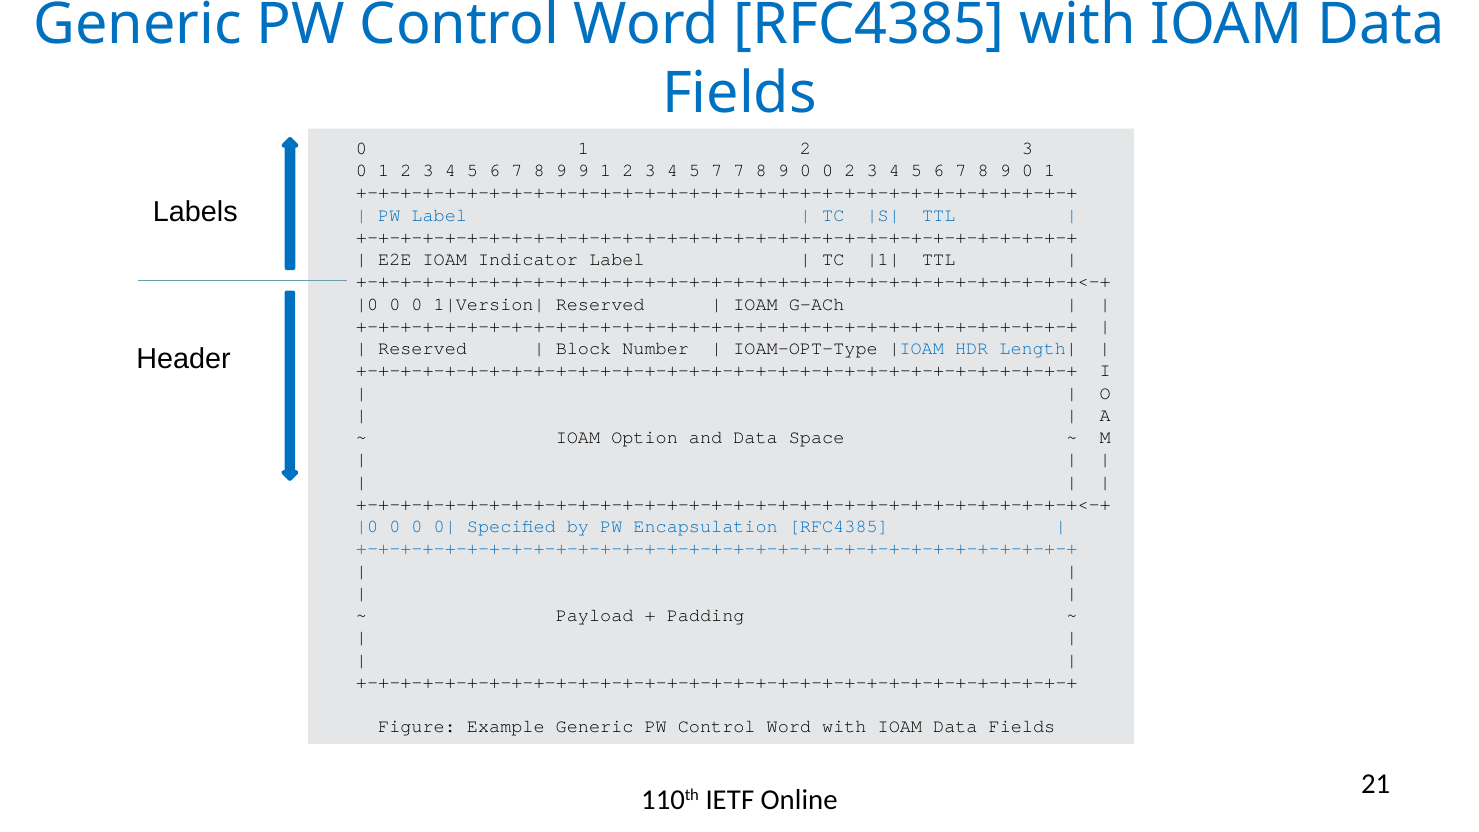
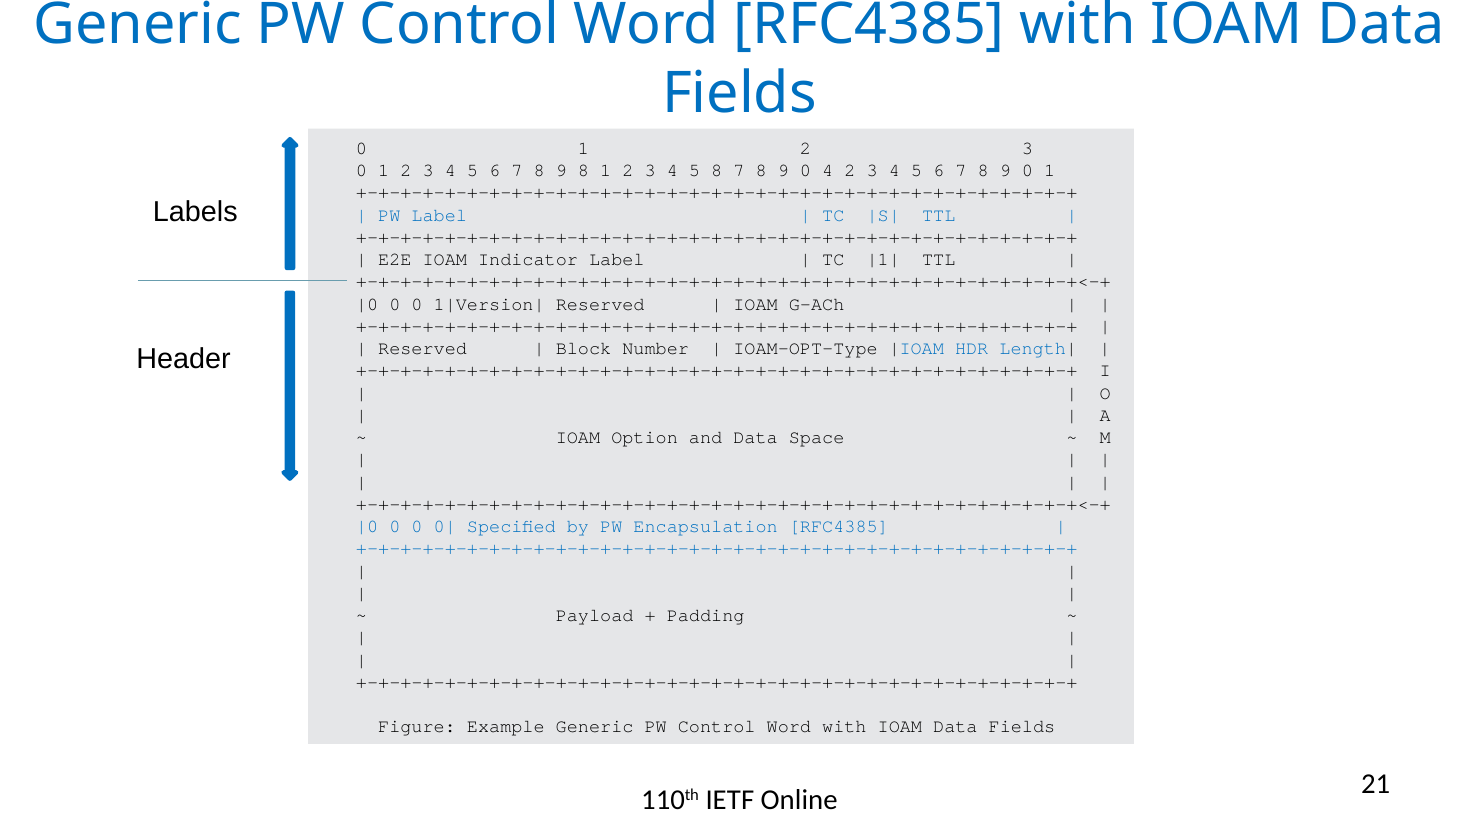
9 9: 9 -> 8 (584, 171)
5 7: 7 -> 8 (717, 171)
9 0 0: 0 -> 4 (828, 171)
